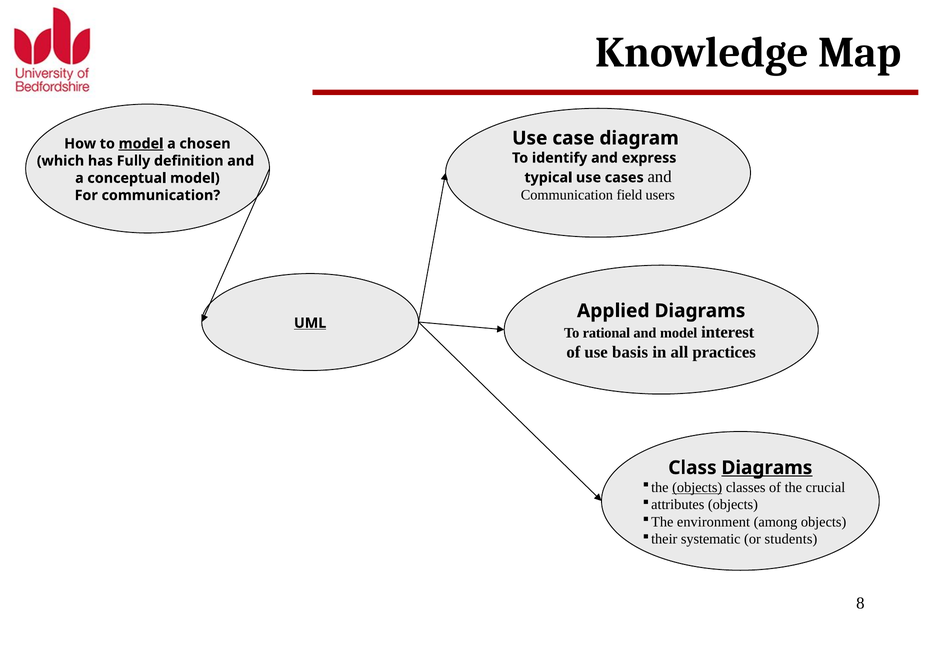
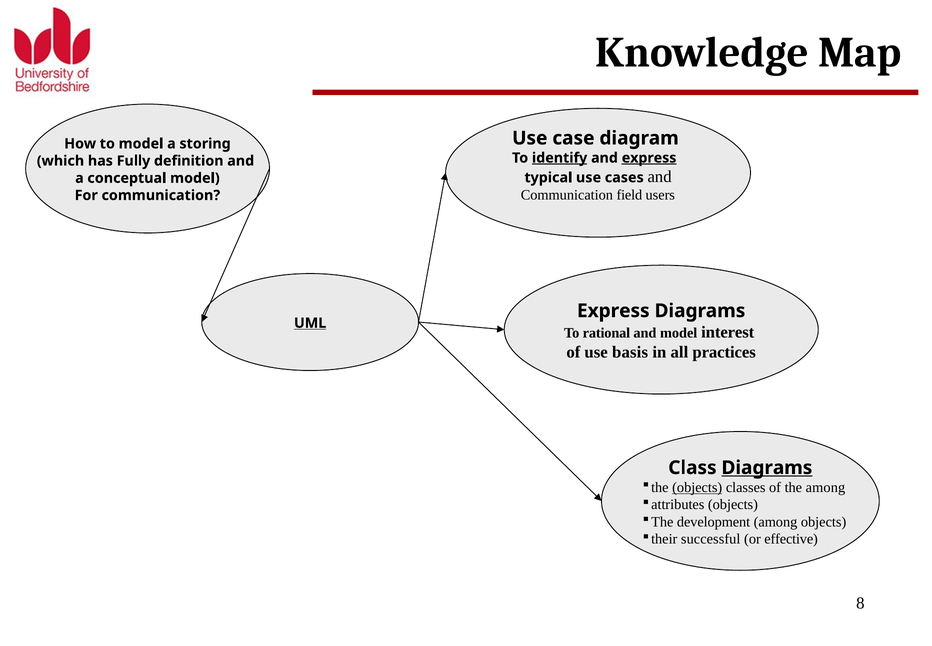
model underline: present -> none (141, 143)
chosen: chosen -> storing (205, 143)
identify underline: none -> present (560, 158)
express underline: none -> present (649, 158)
Applied: Applied -> Express (613, 310)
the crucial: crucial -> among (825, 487)
environment: environment -> development (714, 521)
systematic: systematic -> successful (711, 539)
students: students -> effective (791, 539)
